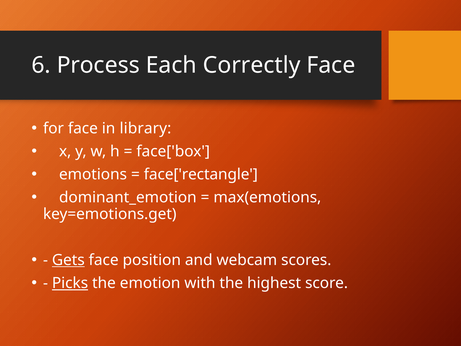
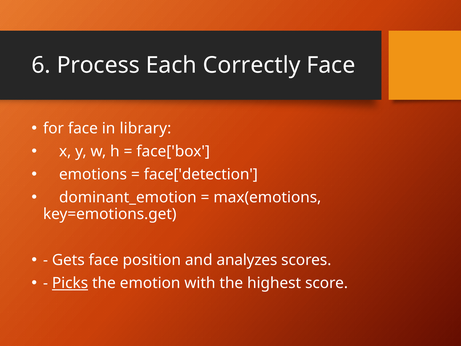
face['rectangle: face['rectangle -> face['detection (201, 174)
Gets underline: present -> none (68, 260)
webcam: webcam -> analyzes (247, 260)
